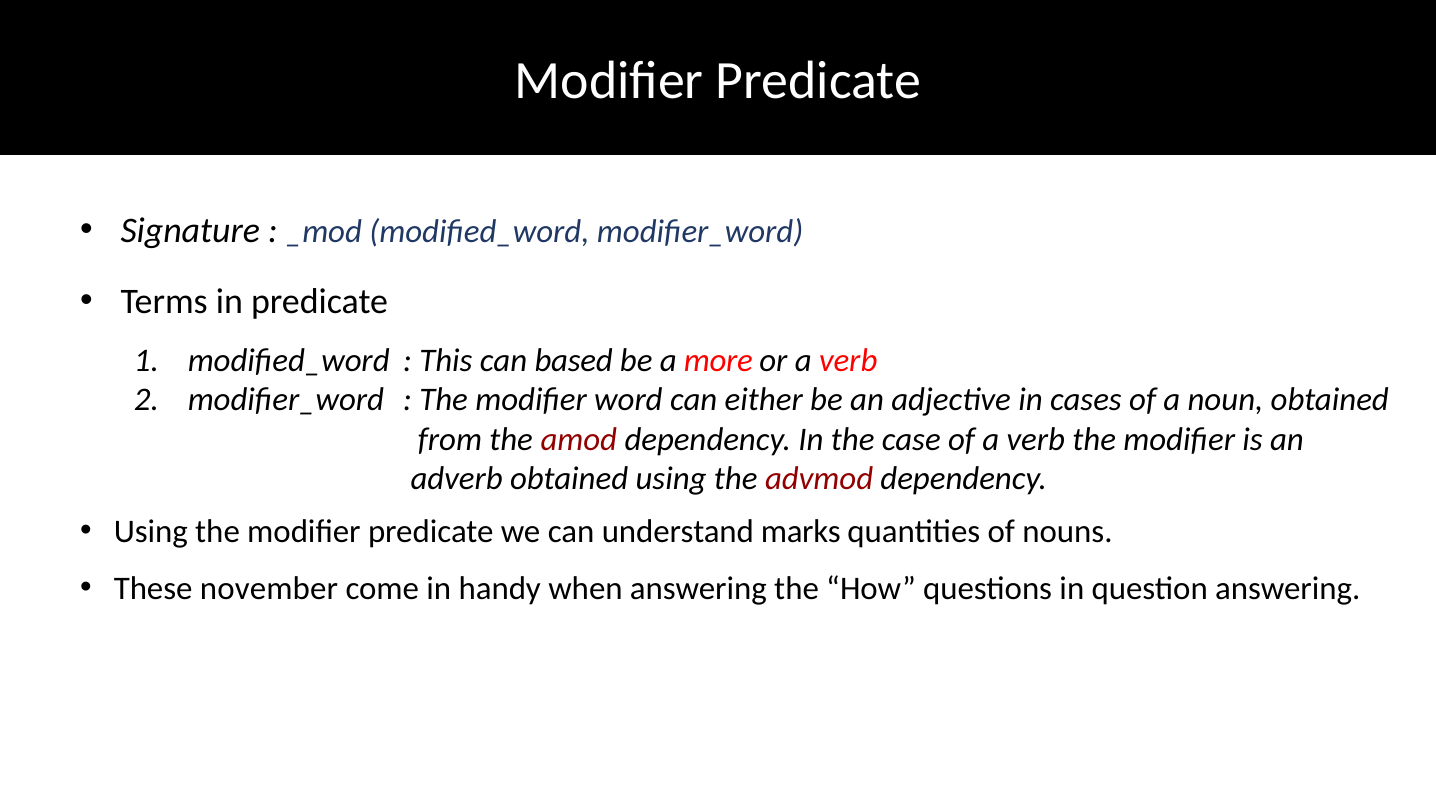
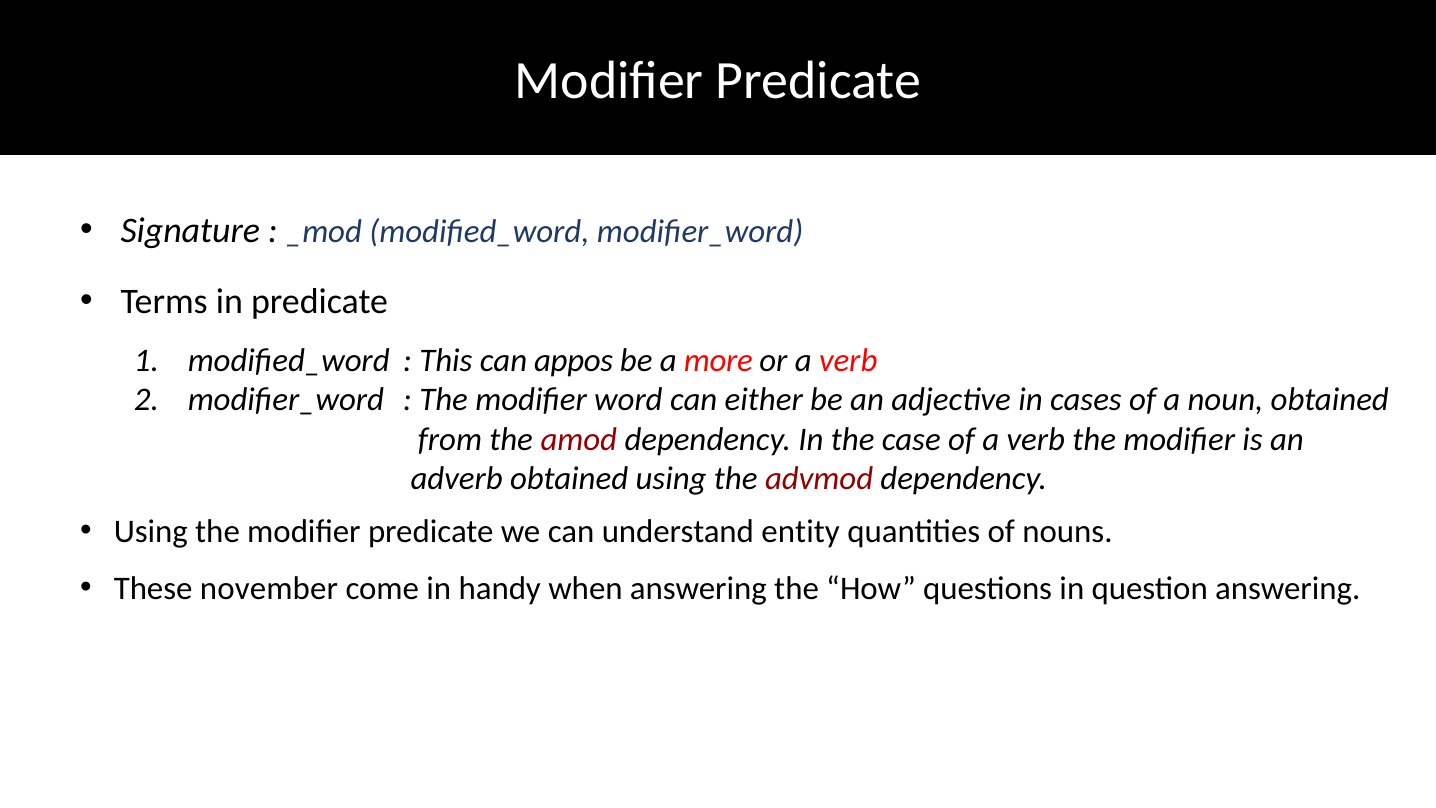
based: based -> appos (574, 360)
marks: marks -> entity (801, 531)
